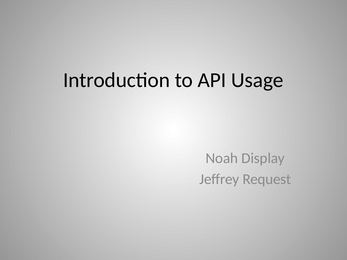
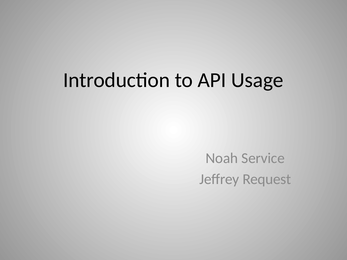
Display: Display -> Service (263, 158)
